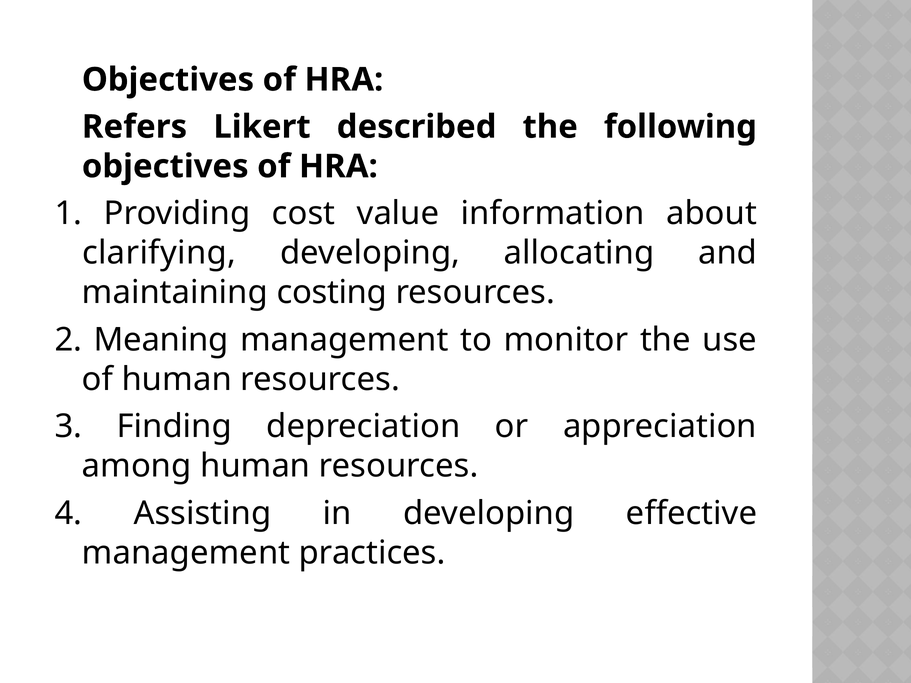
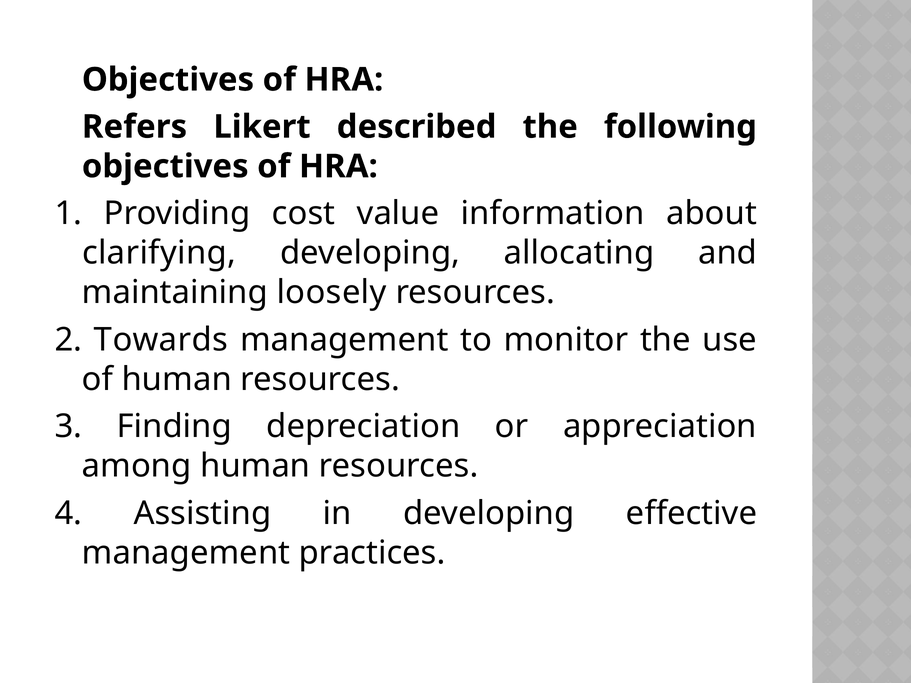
costing: costing -> loosely (332, 293)
Meaning: Meaning -> Towards (161, 340)
